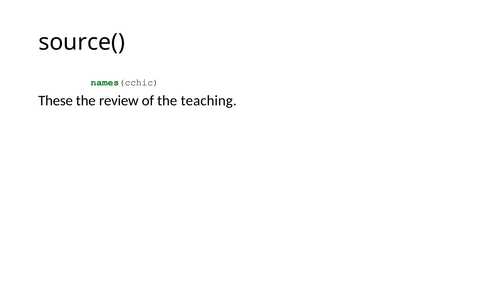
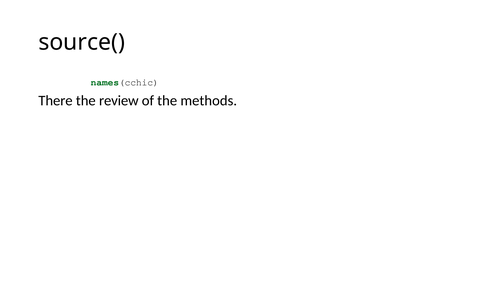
These: These -> There (55, 100)
teaching: teaching -> methods (209, 100)
